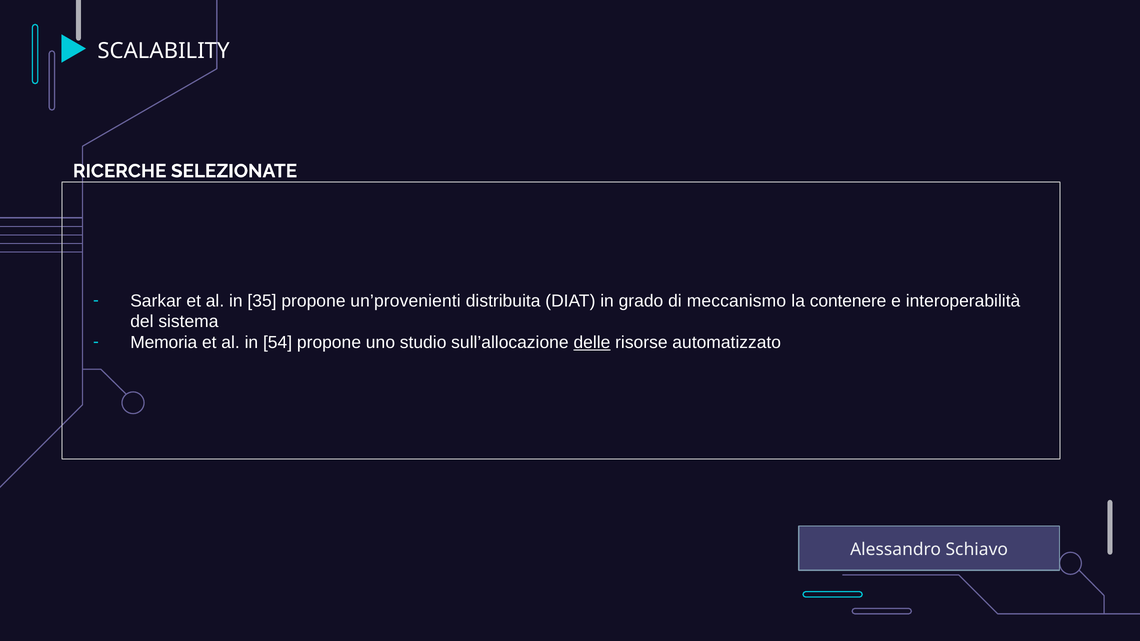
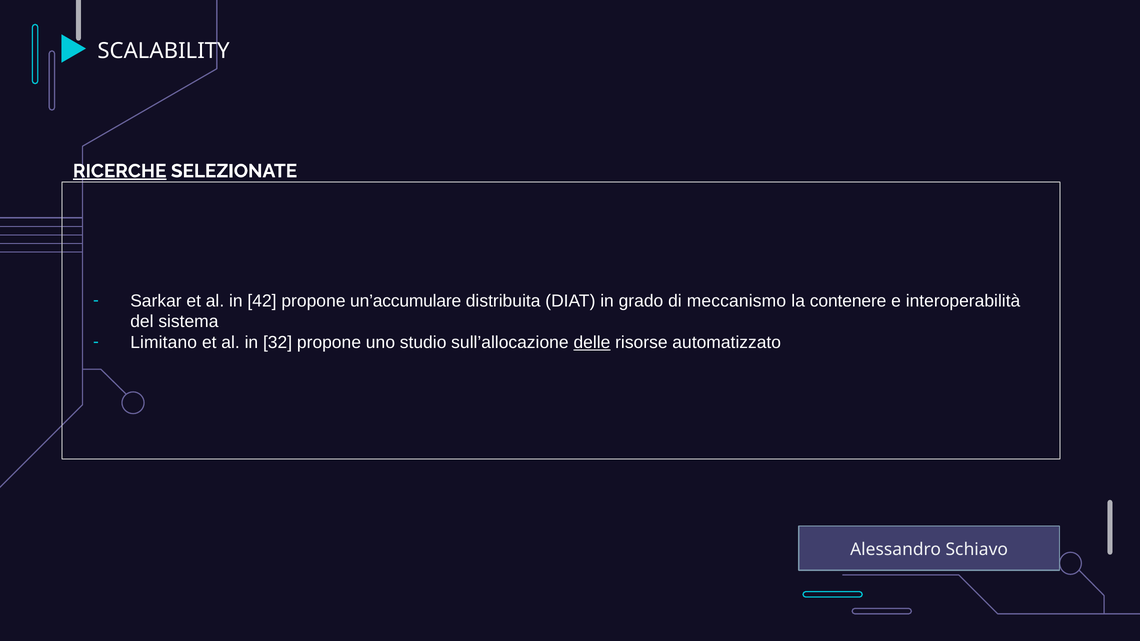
RICERCHE underline: none -> present (120, 171)
35: 35 -> 42 (262, 301)
un’provenienti: un’provenienti -> un’accumulare (406, 301)
Memoria: Memoria -> Limitano (164, 343)
54: 54 -> 32 (278, 343)
